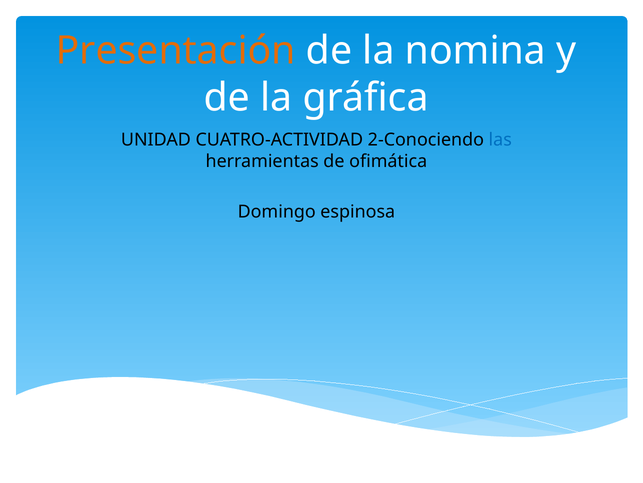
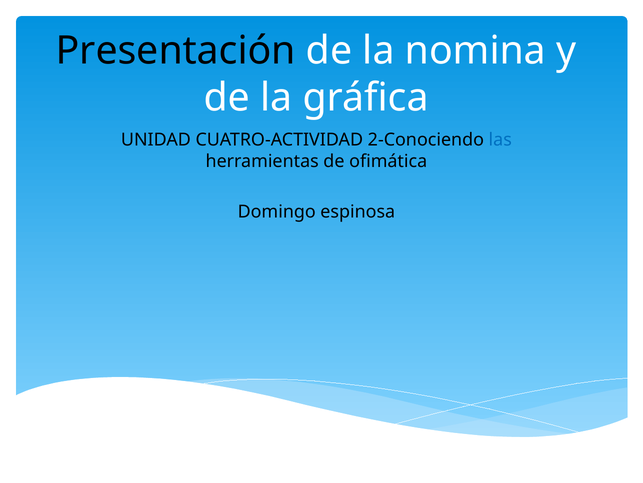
Presentación colour: orange -> black (176, 50)
